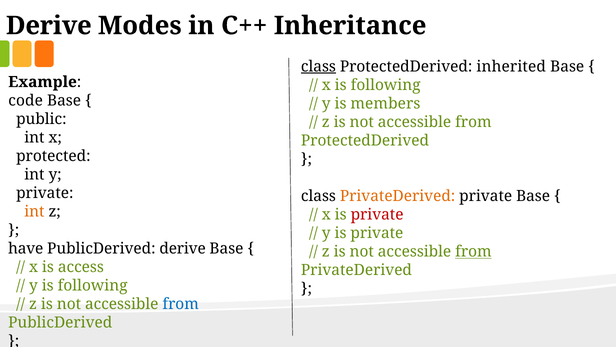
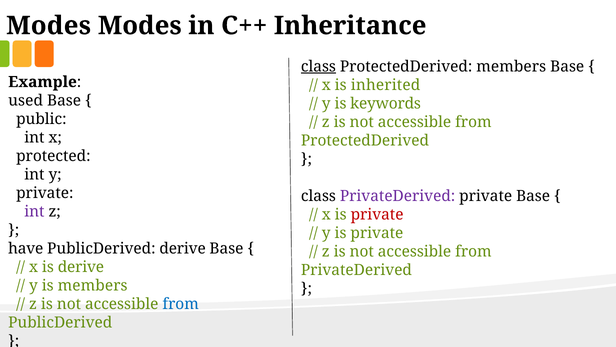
Derive: Derive -> Modes (49, 26)
ProtectedDerived inherited: inherited -> members (511, 66)
x is following: following -> inherited (386, 85)
code: code -> used (26, 100)
members: members -> keywords (386, 103)
PrivateDerived colour: orange -> purple (398, 196)
int colour: orange -> purple (34, 211)
from underline: present -> none (473, 251)
is access: access -> derive (81, 267)
y is following: following -> members (93, 285)
